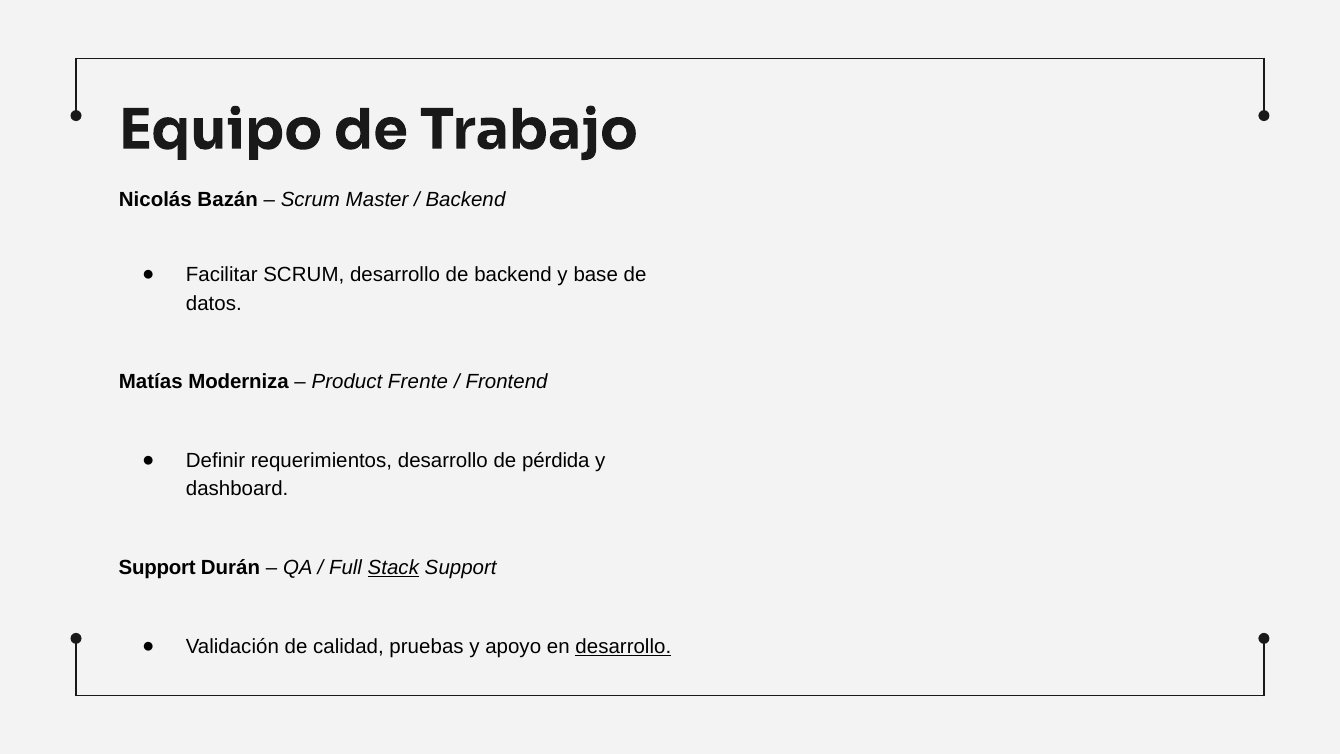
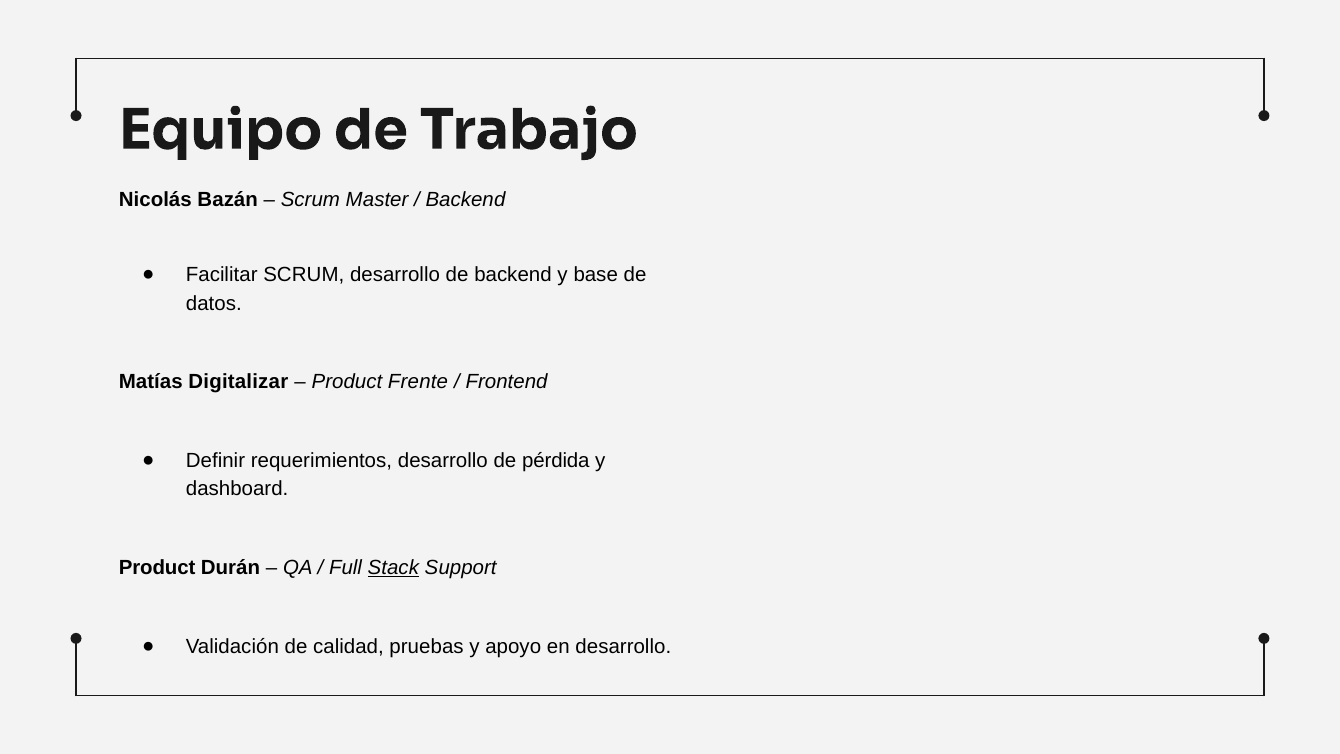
Moderniza: Moderniza -> Digitalizar (238, 382)
Support: Support -> Product (157, 568)
desarrollo underline: present -> none (623, 647)
